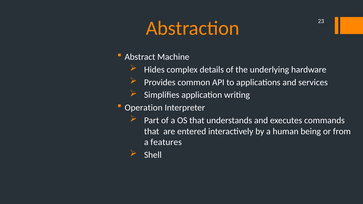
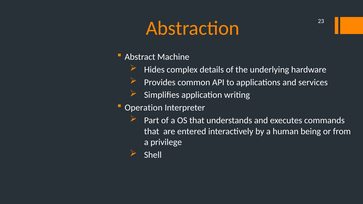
features: features -> privilege (166, 142)
